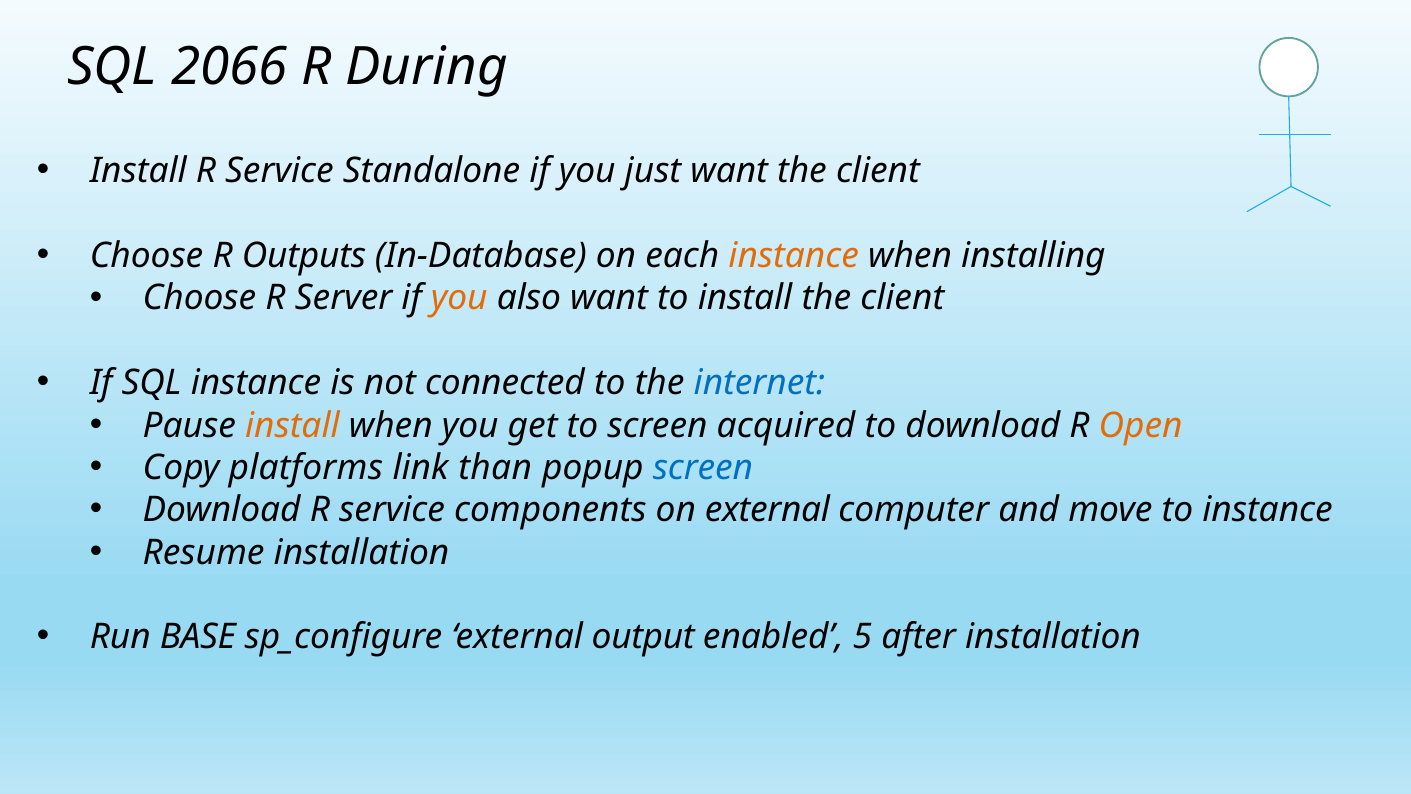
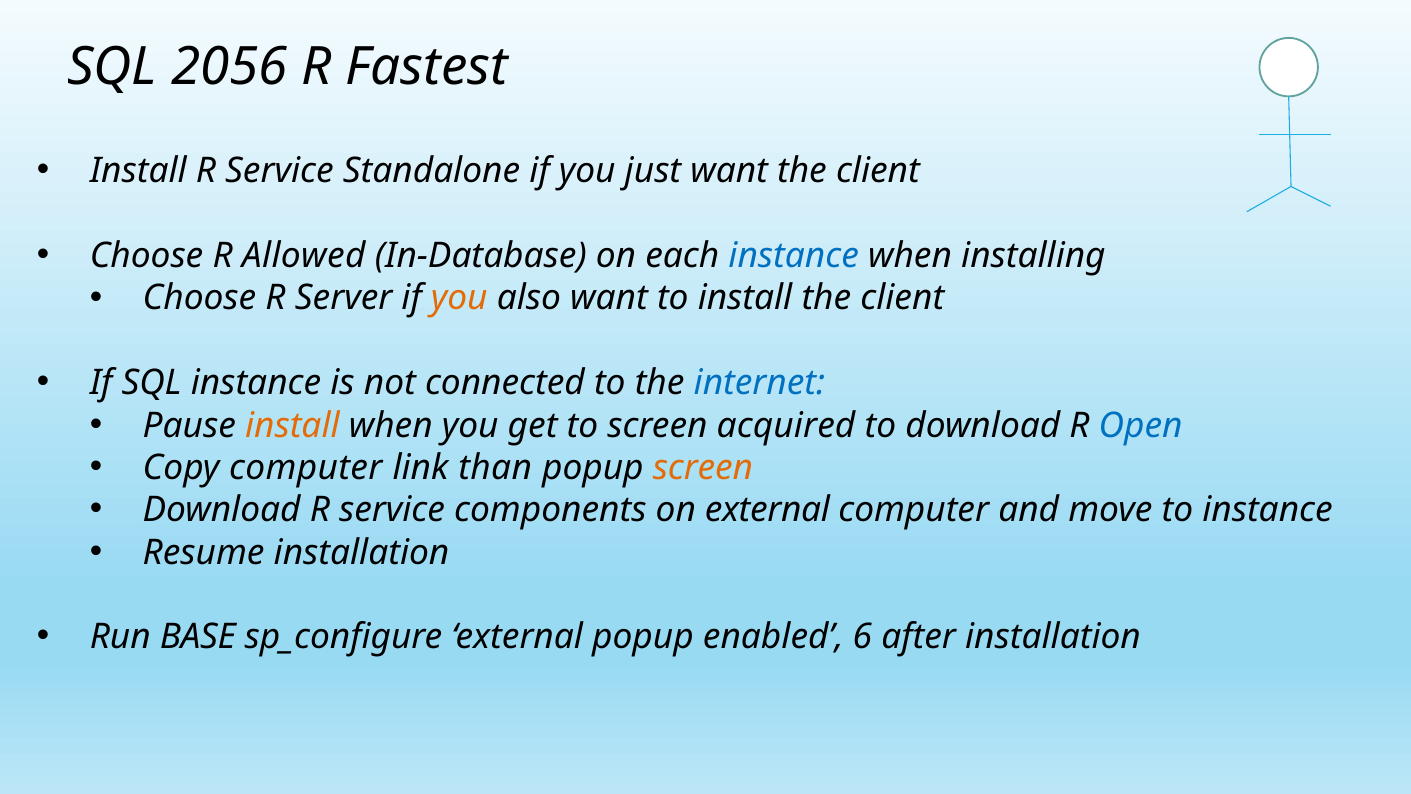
2066: 2066 -> 2056 (229, 67)
During: During -> Fastest (427, 67)
Outputs: Outputs -> Allowed (304, 256)
instance colour: orange -> blue (794, 256)
Open colour: orange -> blue (1141, 425)
Copy platforms: platforms -> computer (306, 468)
screen colour: blue -> orange (703, 468)
external output: output -> popup (643, 637)
5: 5 -> 6 (862, 637)
